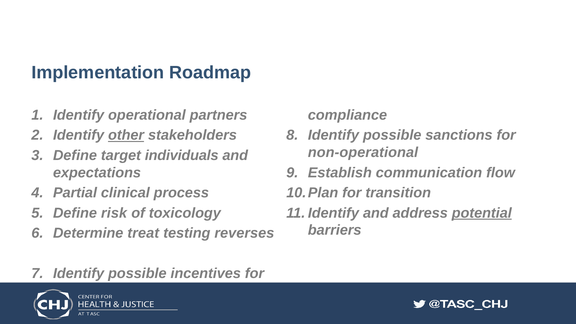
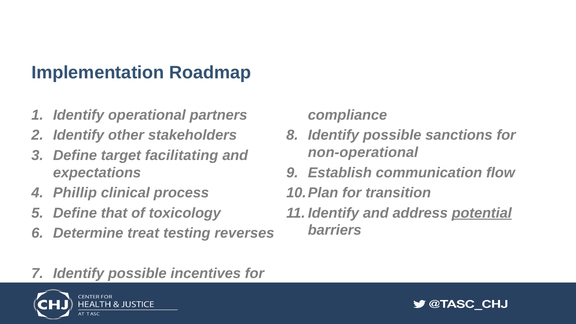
other underline: present -> none (126, 135)
individuals: individuals -> facilitating (182, 155)
Partial: Partial -> Phillip (75, 193)
risk: risk -> that (114, 213)
